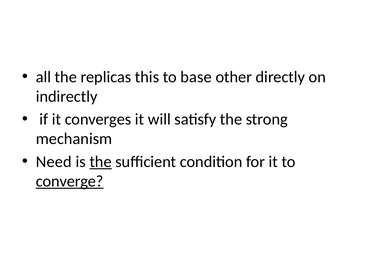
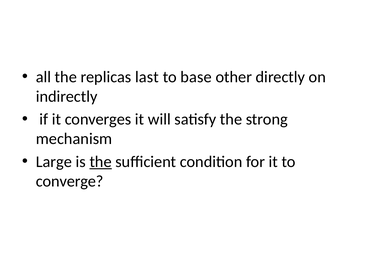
this: this -> last (147, 77)
Need: Need -> Large (54, 162)
converge underline: present -> none (70, 181)
